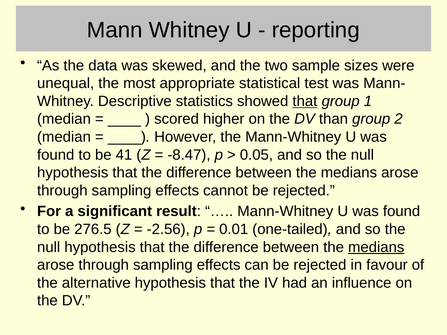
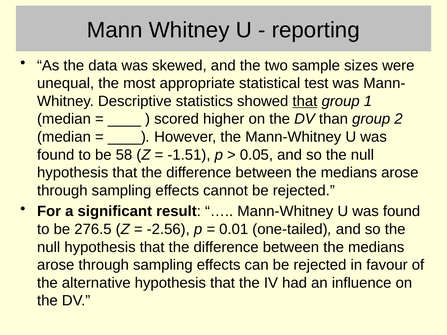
41: 41 -> 58 (124, 155)
-8.47: -8.47 -> -1.51 (189, 155)
medians underline: present -> none (376, 247)
